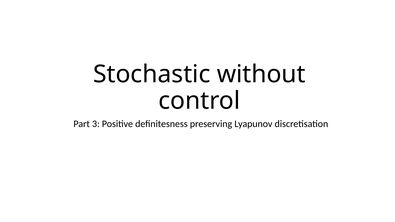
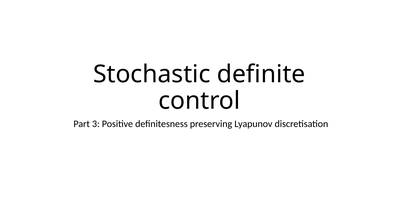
without: without -> definite (261, 74)
